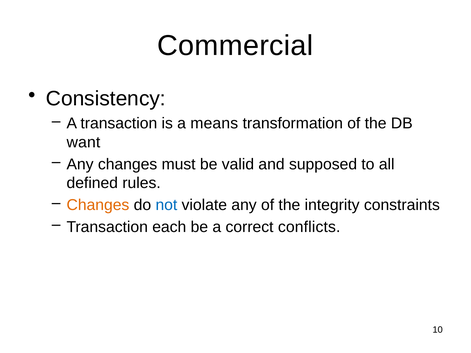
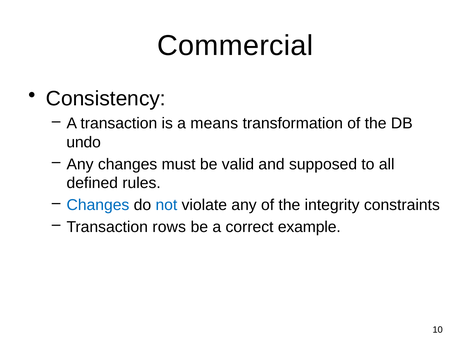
want: want -> undo (84, 142)
Changes colour: orange -> blue (98, 205)
each: each -> rows (169, 227)
conflicts: conflicts -> example (309, 227)
